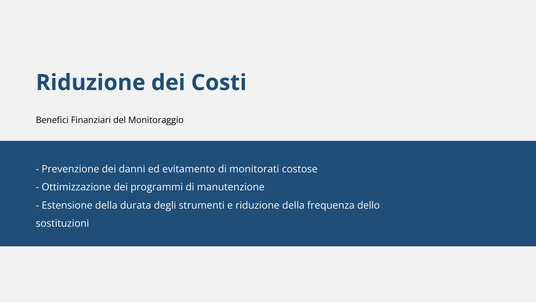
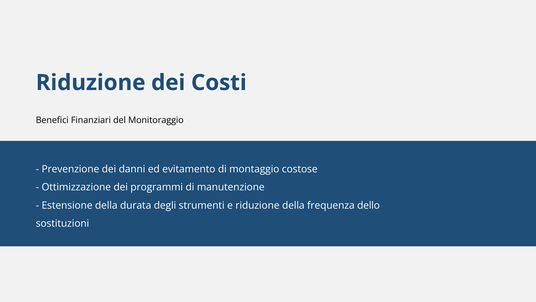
monitorati: monitorati -> montaggio (254, 169)
